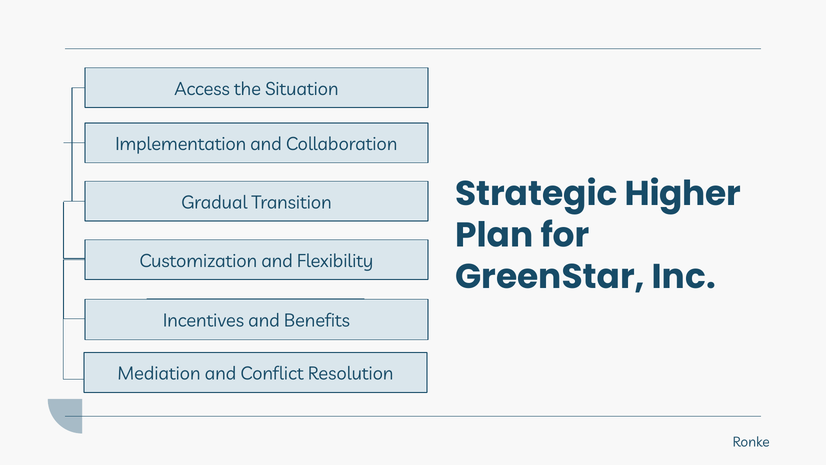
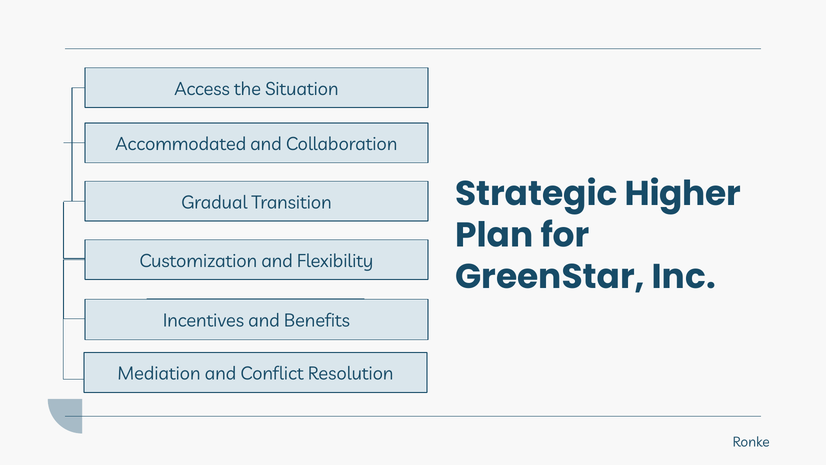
Implementation: Implementation -> Accommodated (181, 144)
